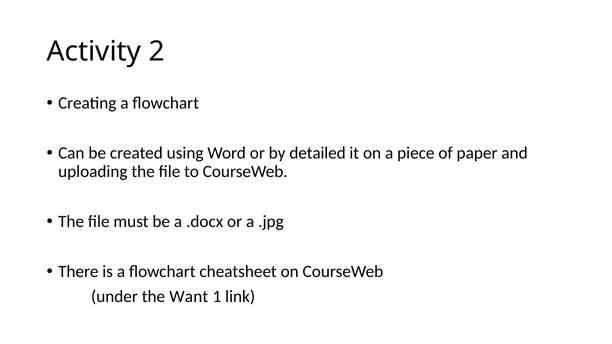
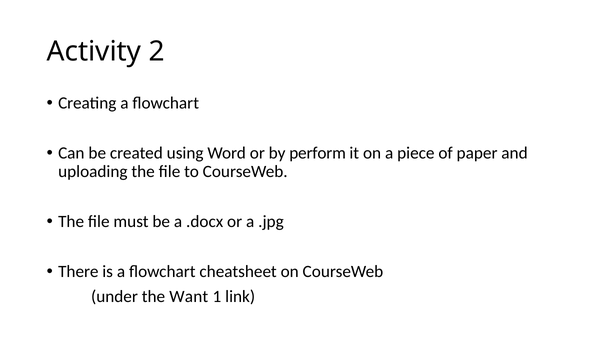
detailed: detailed -> perform (318, 153)
